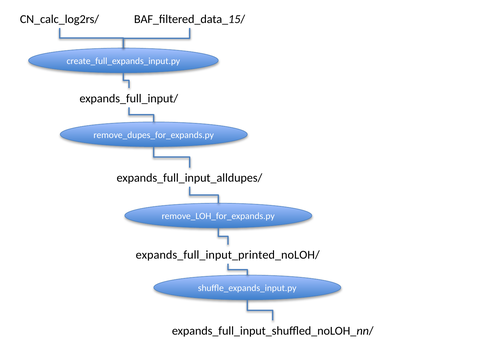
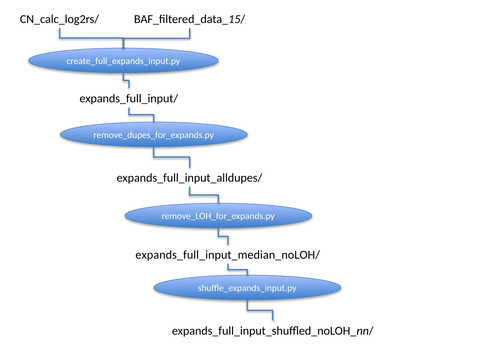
expands_full_input_printed_noLOH/: expands_full_input_printed_noLOH/ -> expands_full_input_median_noLOH/ (228, 255)
